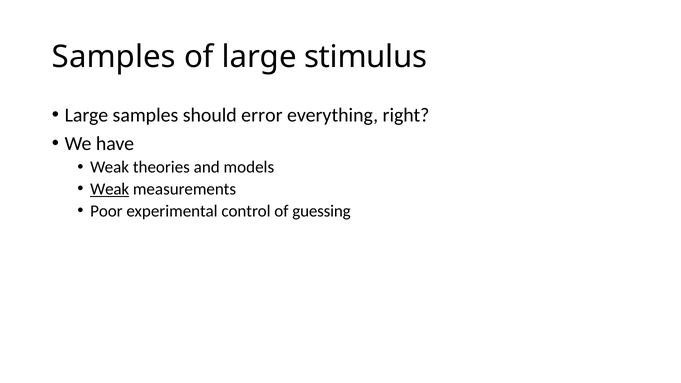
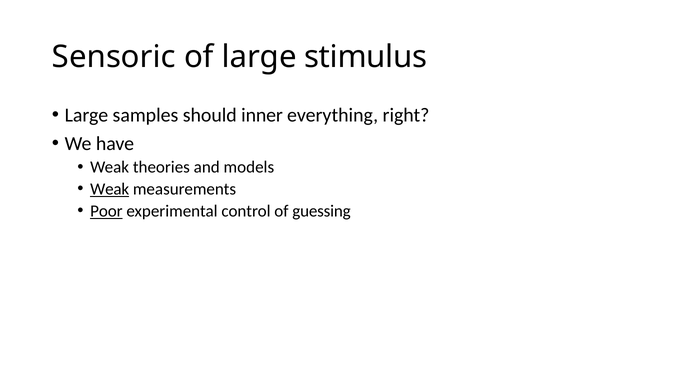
Samples: Samples -> Sensoric (114, 57)
error: error -> inner (262, 115)
Poor underline: none -> present (106, 211)
